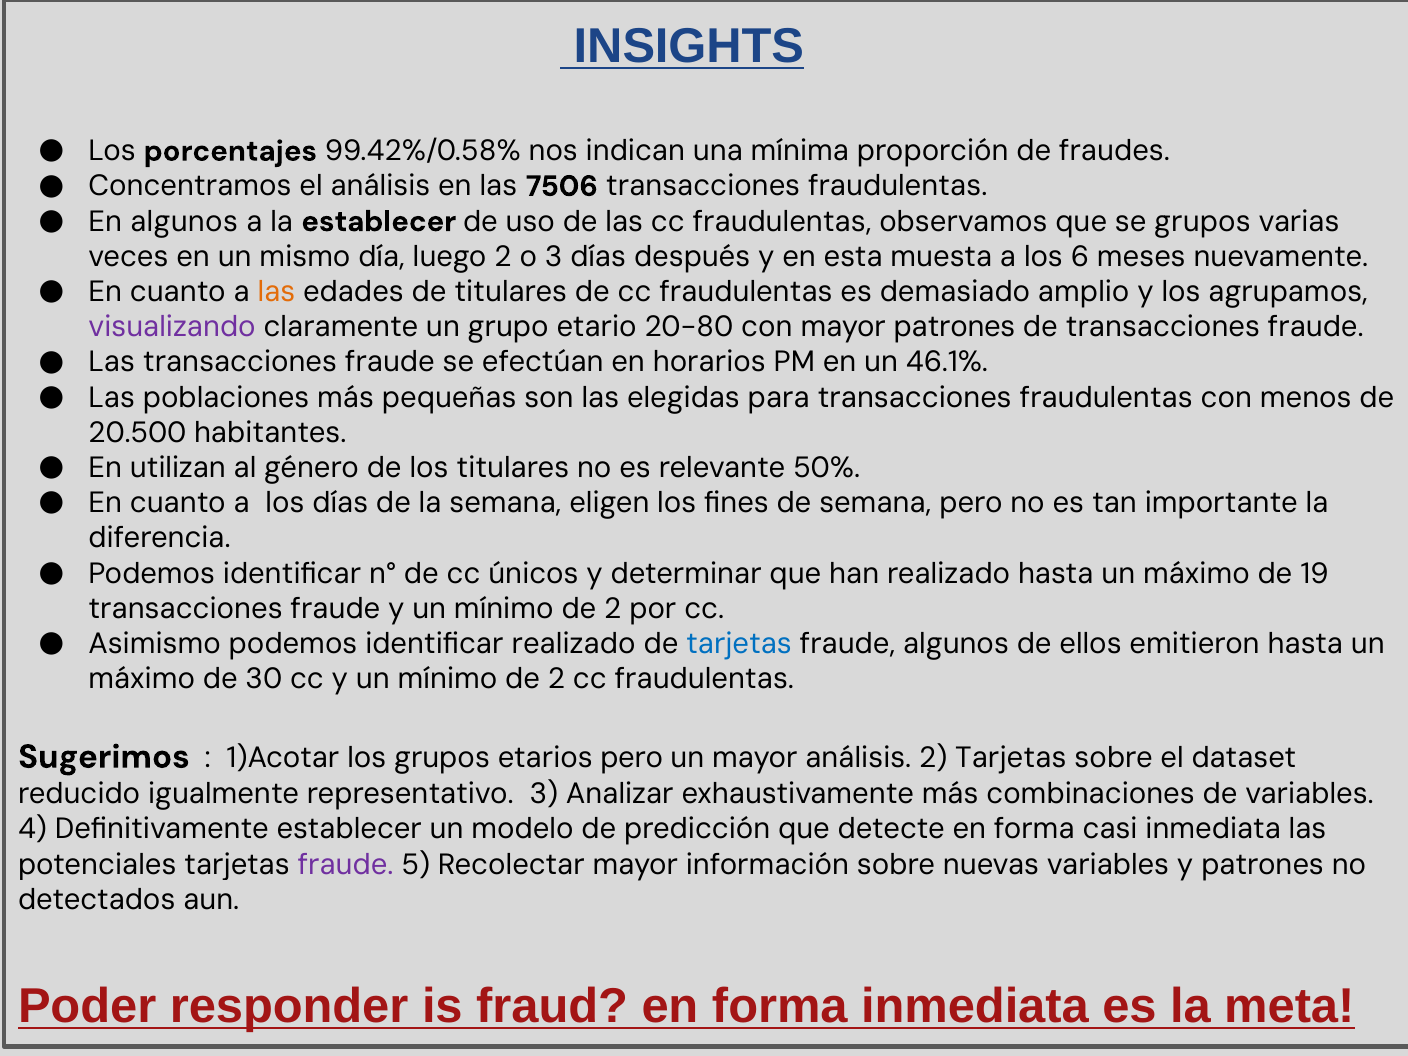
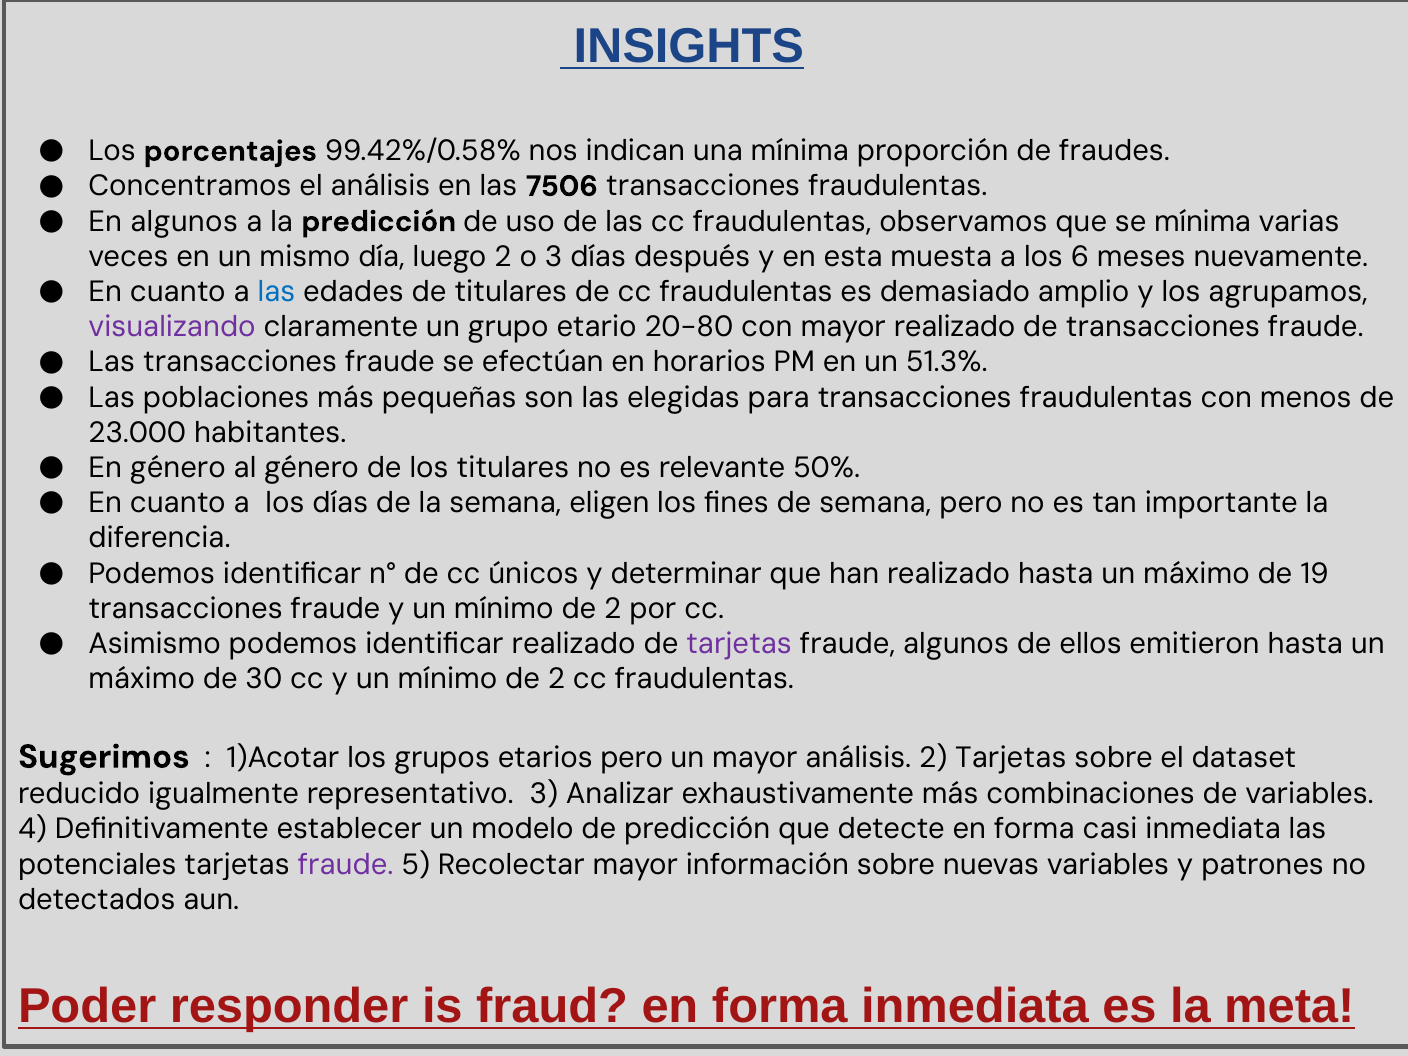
la establecer: establecer -> predicción (379, 221)
se grupos: grupos -> mínima (1203, 221)
las colour: orange -> blue (276, 292)
mayor patrones: patrones -> realizado (955, 327)
46.1%: 46.1% -> 51.3% (947, 362)
20.500: 20.500 -> 23.000 (137, 433)
En utilizan: utilizan -> género (178, 468)
tarjetas colour: blue -> purple (739, 644)
